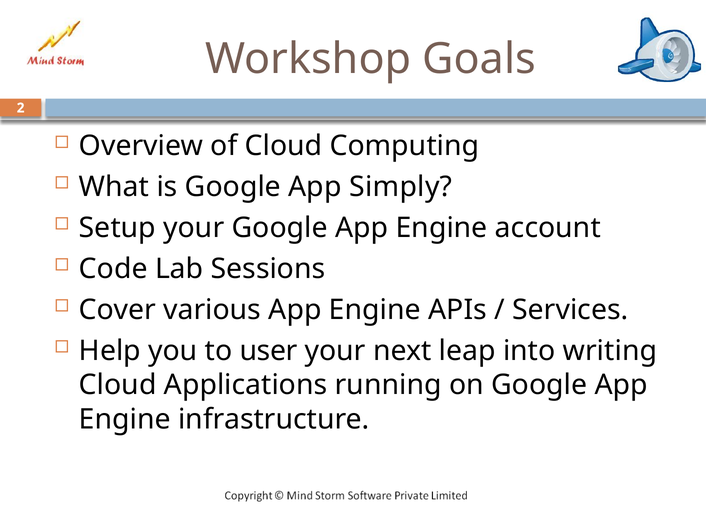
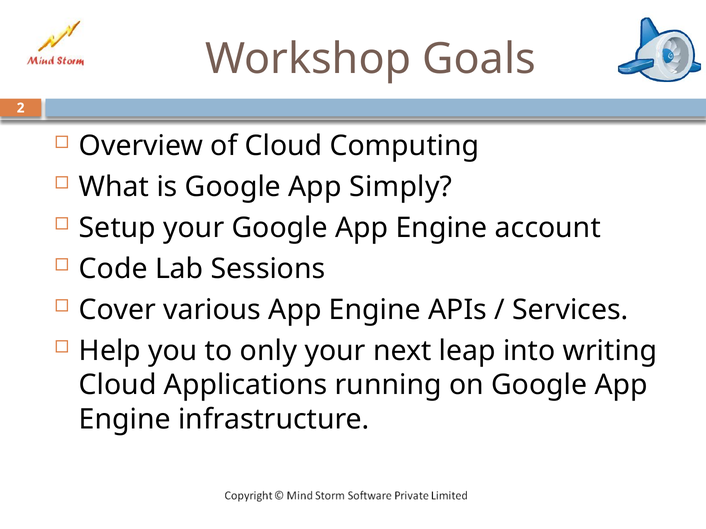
user: user -> only (268, 351)
